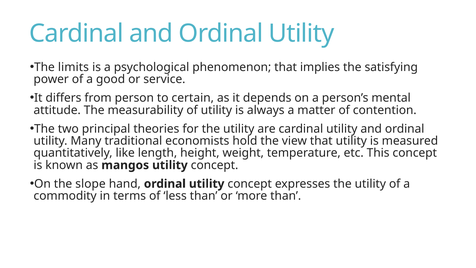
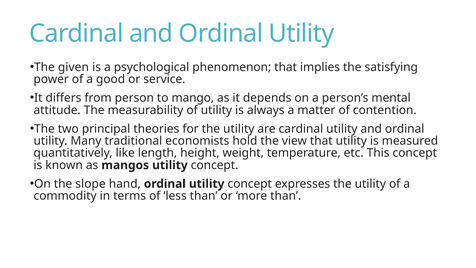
limits: limits -> given (73, 67)
certain: certain -> mango (193, 98)
